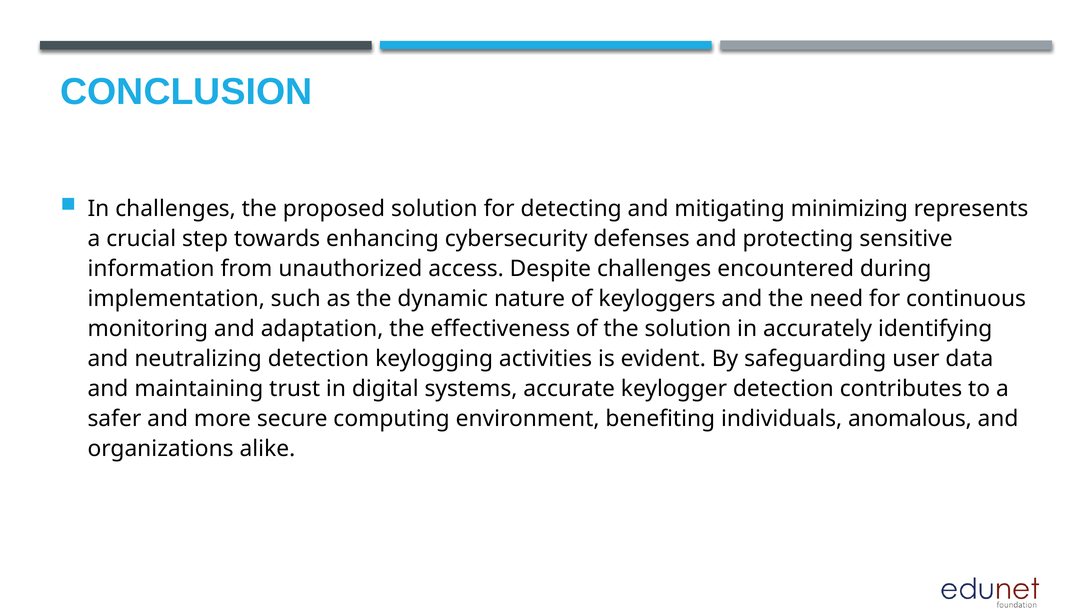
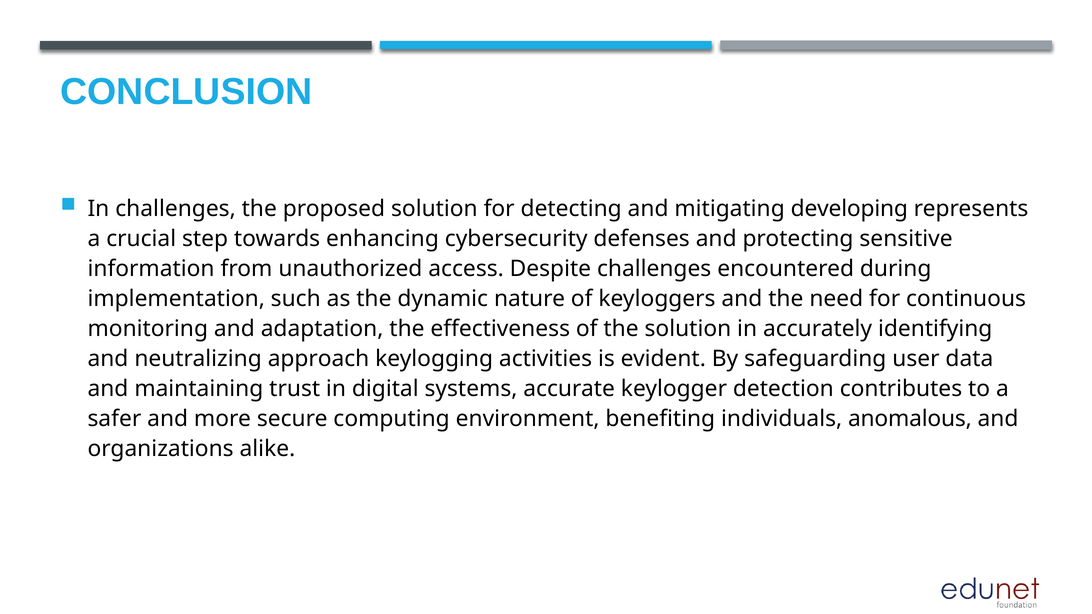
minimizing: minimizing -> developing (849, 209)
neutralizing detection: detection -> approach (318, 359)
